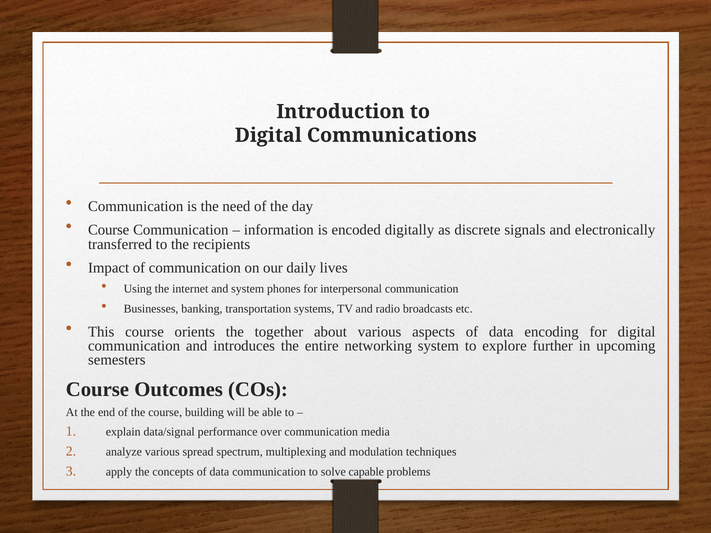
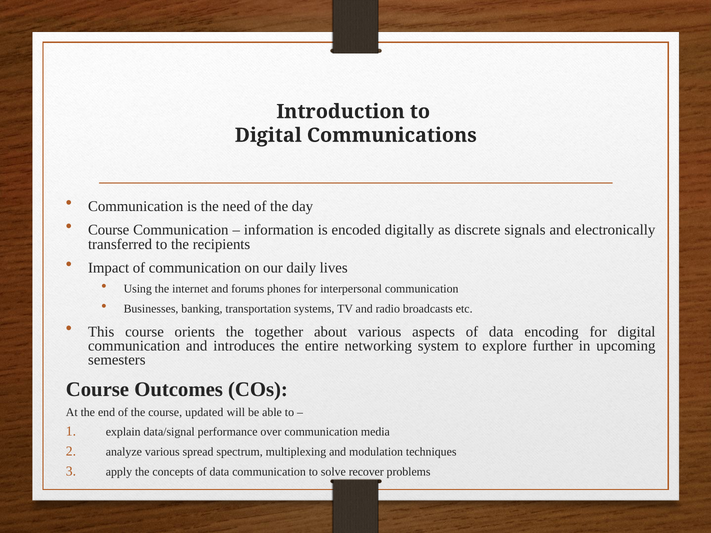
and system: system -> forums (248, 289)
building: building -> updated (204, 412)
capable: capable -> recover (366, 472)
